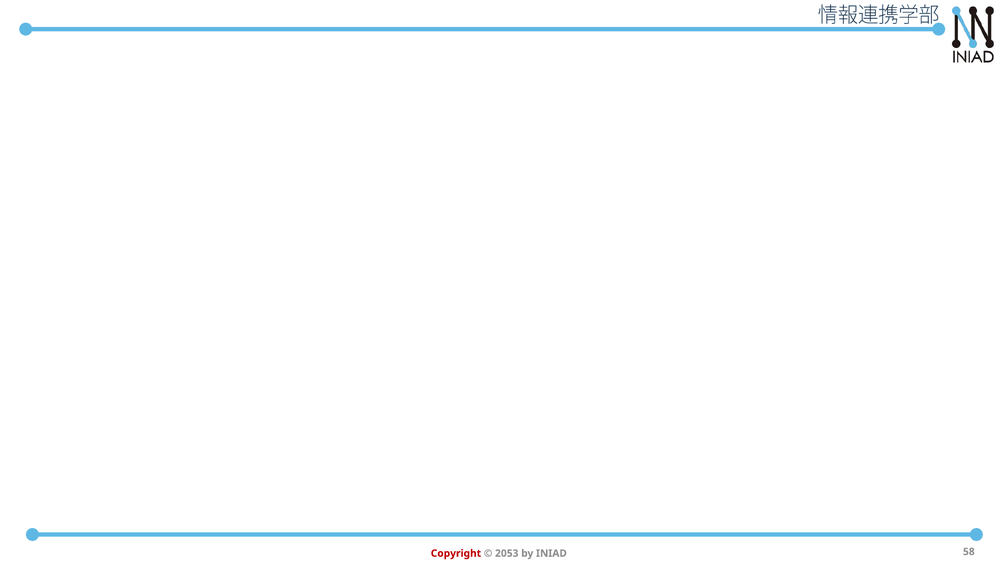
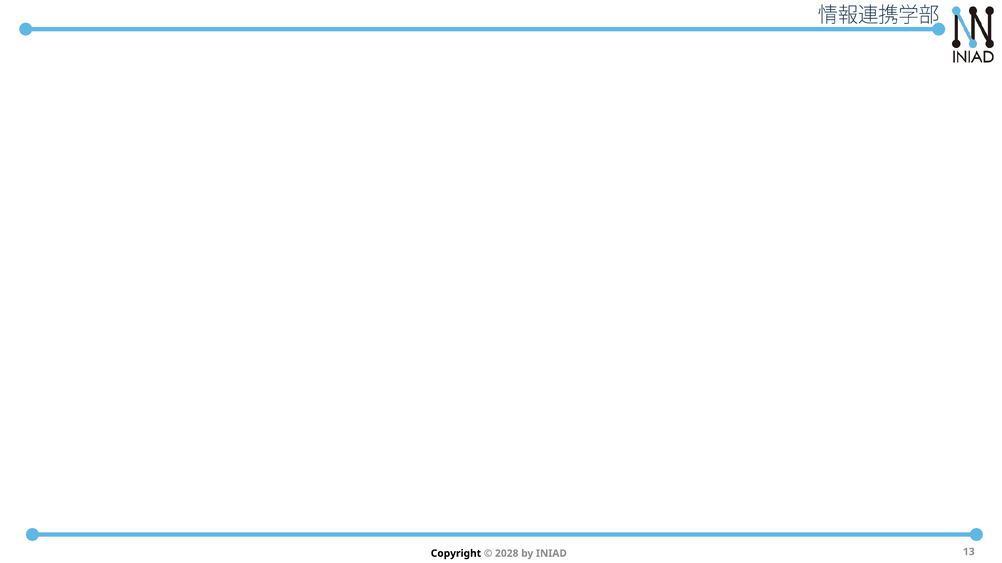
Copyright colour: red -> black (456, 554)
2053: 2053 -> 2028 (507, 554)
58: 58 -> 13 (969, 552)
